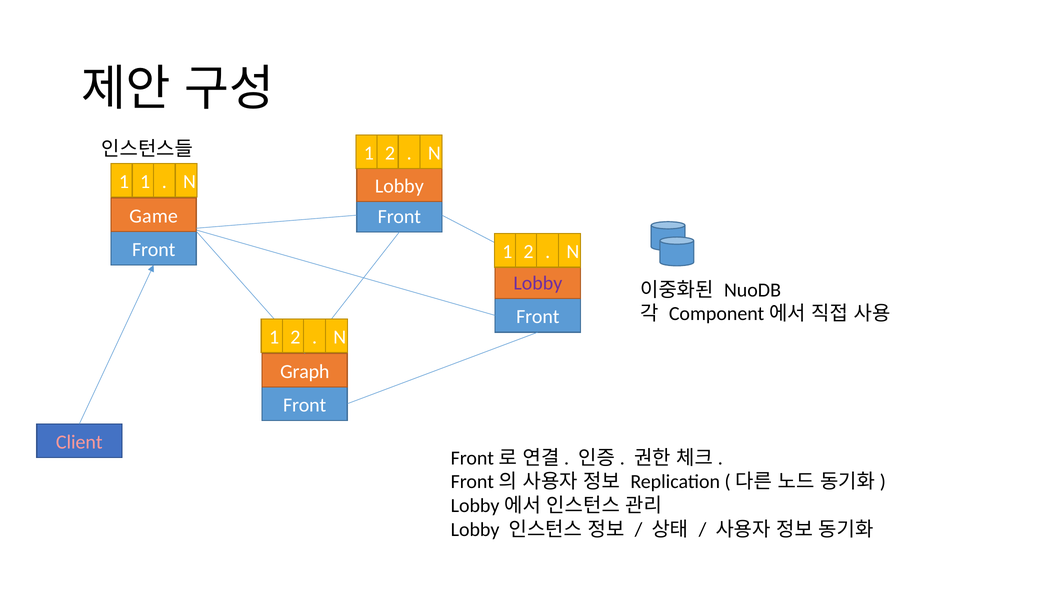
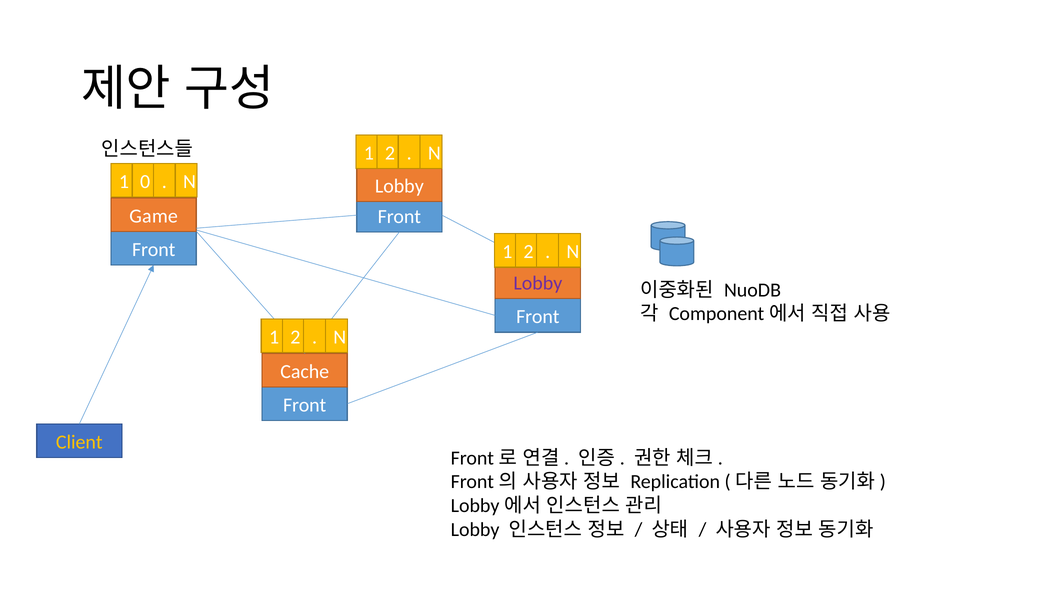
1 1: 1 -> 0 (145, 182)
Graph: Graph -> Cache (305, 372)
Client colour: pink -> yellow (79, 442)
